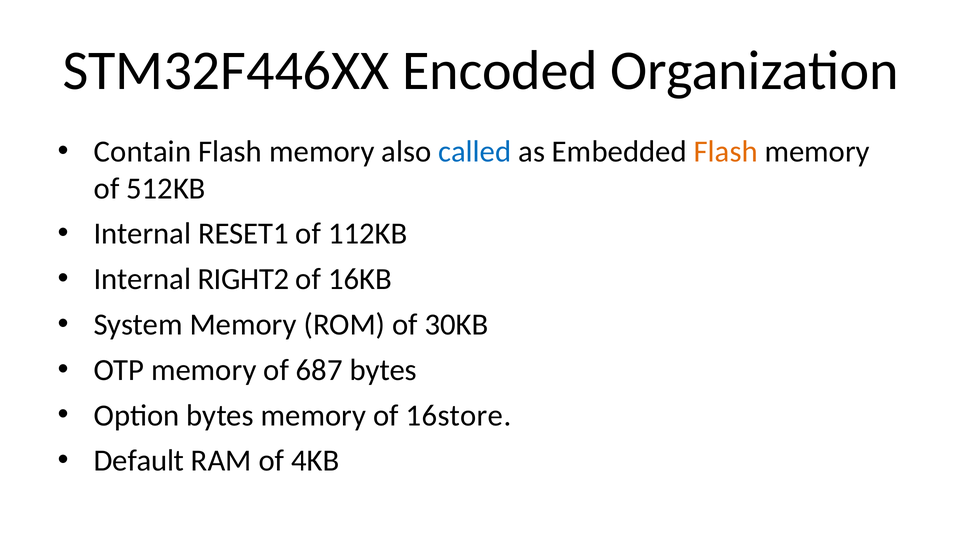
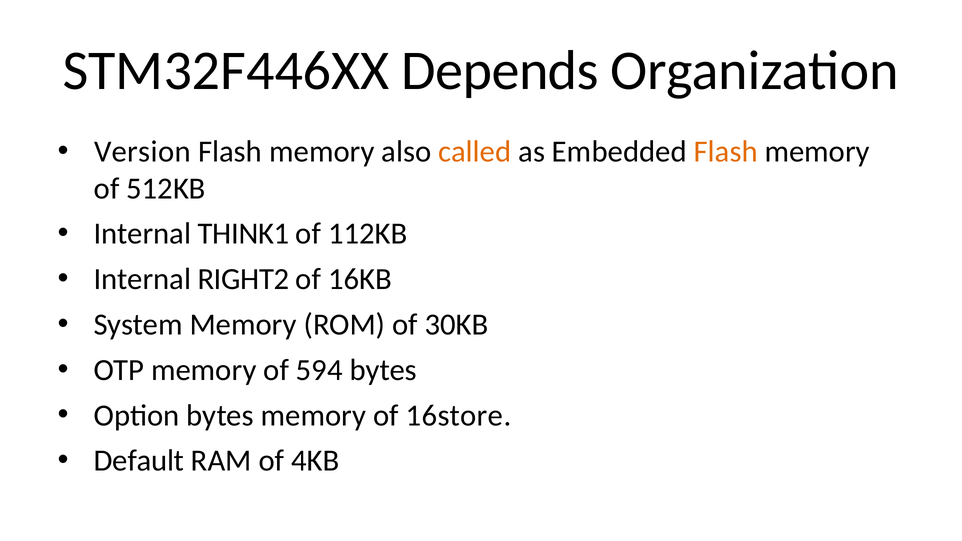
Encoded: Encoded -> Depends (500, 71)
Contain: Contain -> Version (142, 152)
called colour: blue -> orange (475, 152)
RESET1: RESET1 -> THINK1 (243, 234)
687: 687 -> 594 (319, 370)
